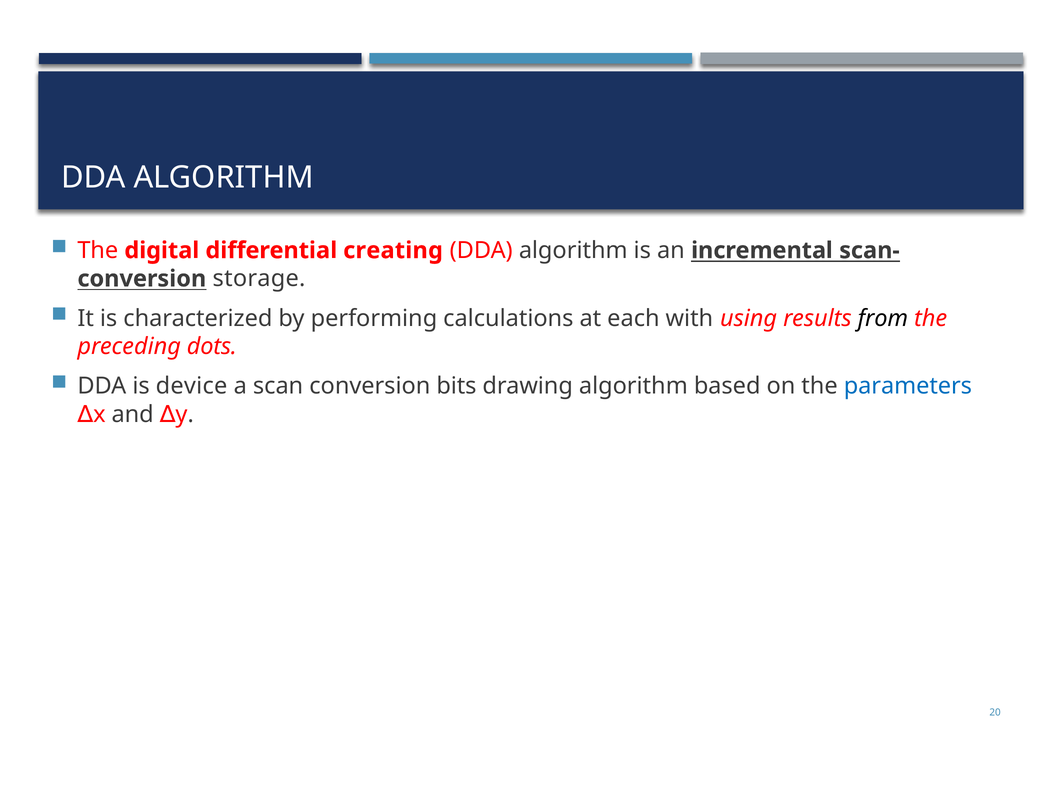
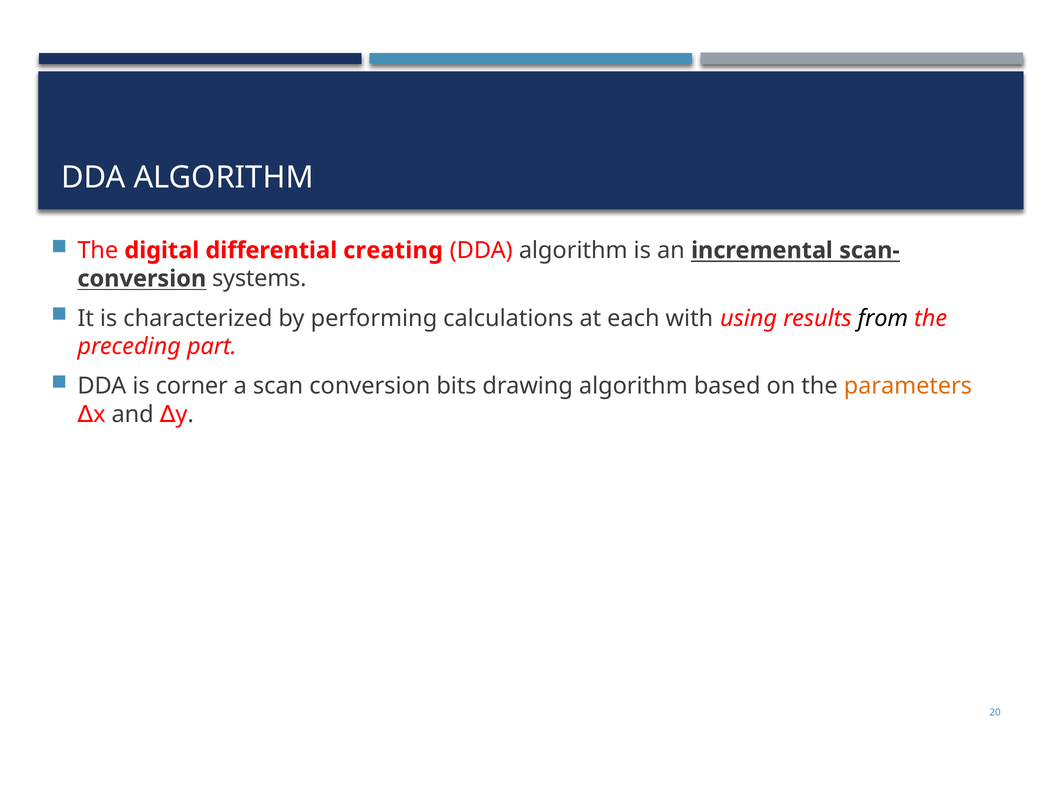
storage: storage -> systems (259, 279)
dots: dots -> part (212, 347)
device: device -> corner (192, 386)
parameters colour: blue -> orange (908, 386)
